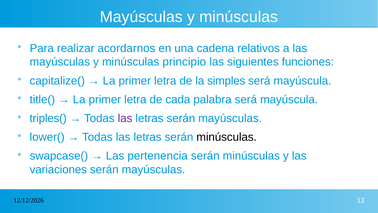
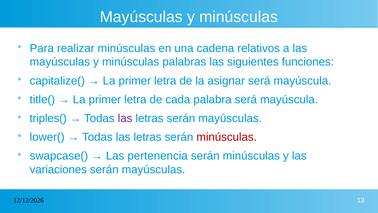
realizar acordarnos: acordarnos -> minúsculas (126, 48)
principio: principio -> palabras (184, 62)
simples: simples -> asignar (226, 81)
minúsculas colour: black -> red (227, 137)
